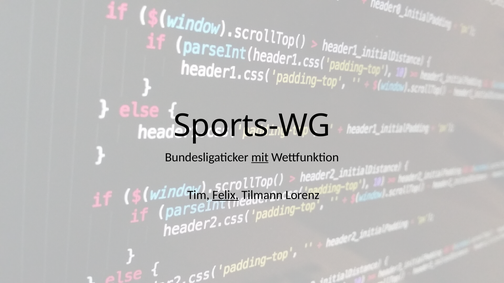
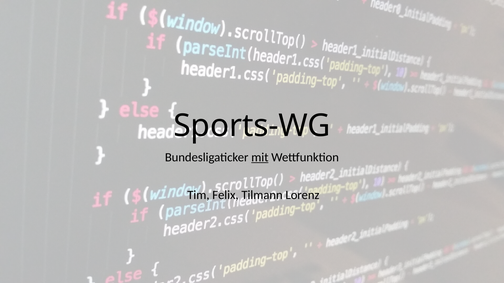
Felix underline: present -> none (225, 195)
